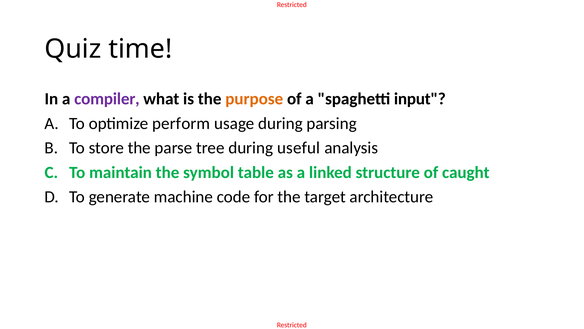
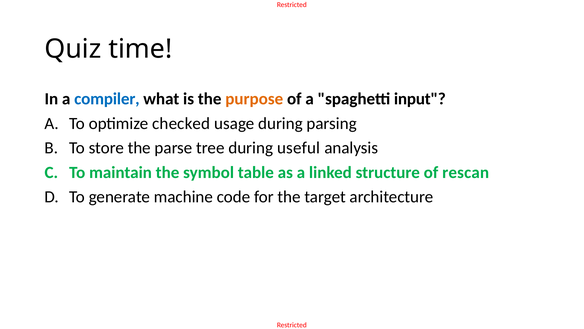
compiler colour: purple -> blue (107, 99)
perform: perform -> checked (181, 123)
caught: caught -> rescan (466, 172)
